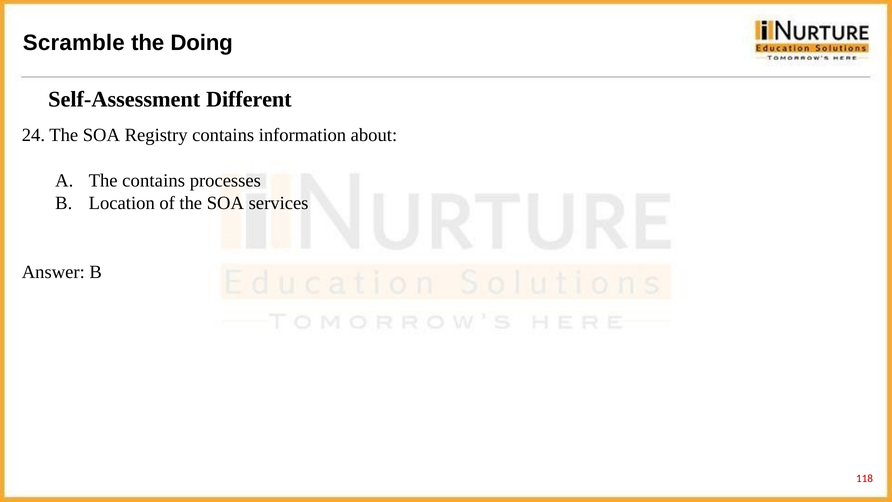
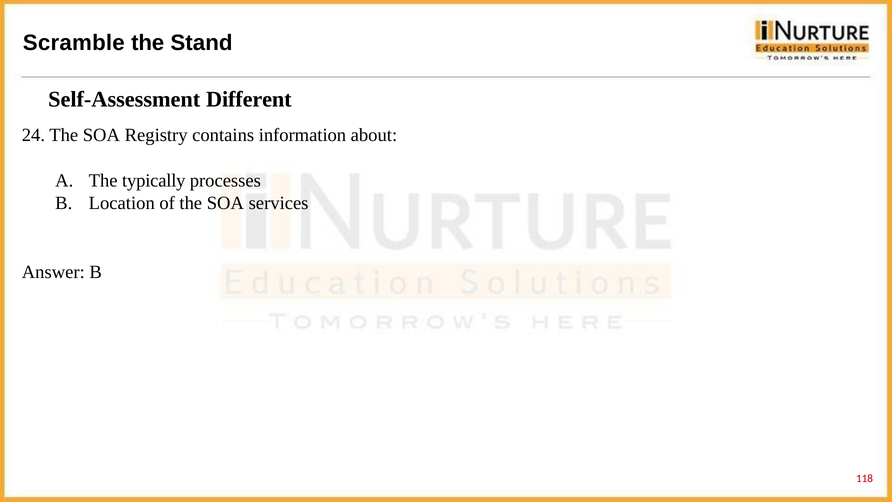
Doing: Doing -> Stand (202, 43)
The contains: contains -> typically (154, 181)
